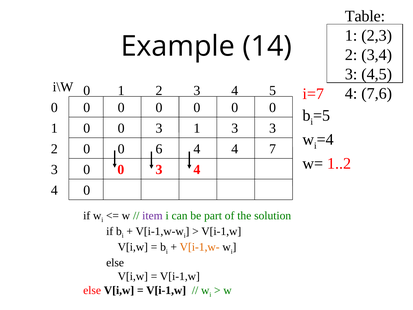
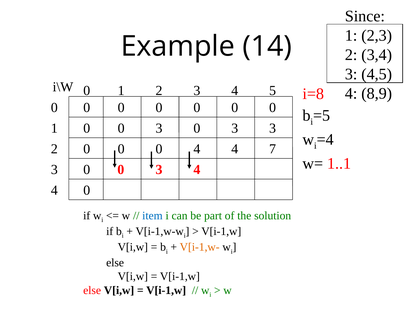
Table: Table -> Since (365, 16)
i=7: i=7 -> i=8 (313, 94)
7,6: 7,6 -> 8,9 (377, 93)
1: 1 -> 0 (197, 128)
6: 6 -> 0 (159, 149)
1..2: 1..2 -> 1..1 (339, 163)
item colour: purple -> blue (152, 215)
